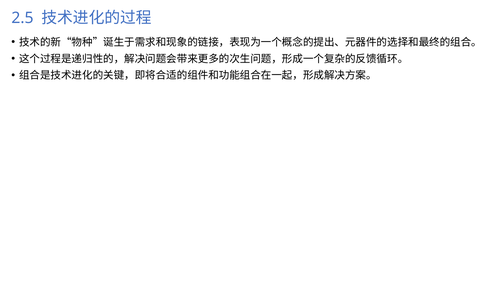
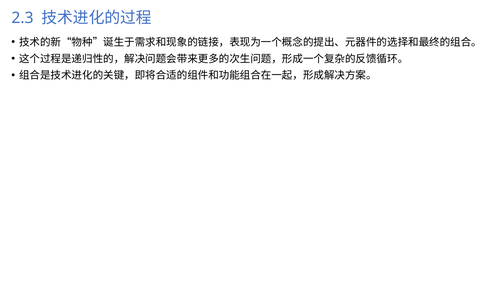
2.5: 2.5 -> 2.3 (22, 18)
